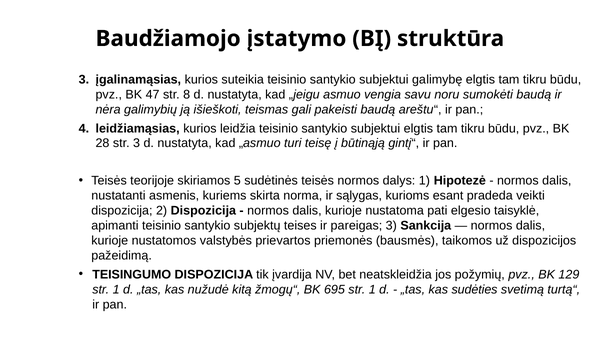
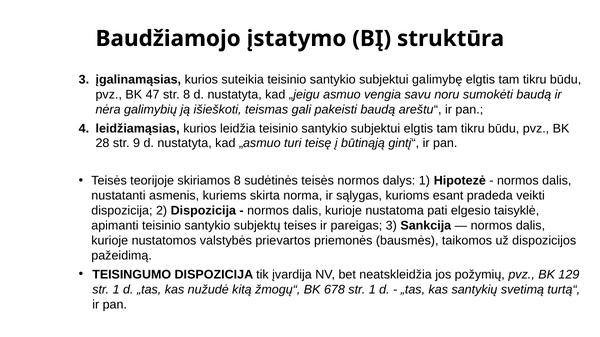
str 3: 3 -> 9 (137, 144)
skiriamos 5: 5 -> 8 (237, 181)
695: 695 -> 678 (334, 290)
sudėties: sudėties -> santykių (474, 290)
